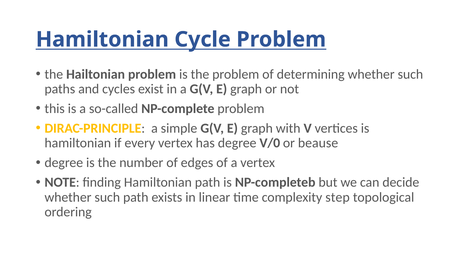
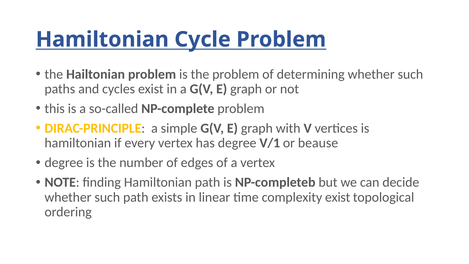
V/0: V/0 -> V/1 (270, 143)
complexity step: step -> exist (338, 197)
